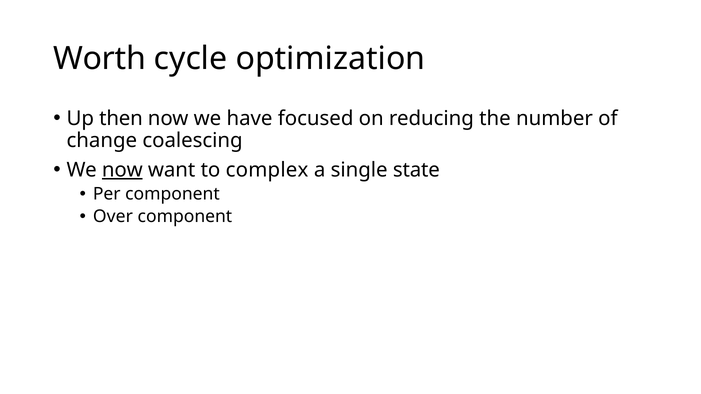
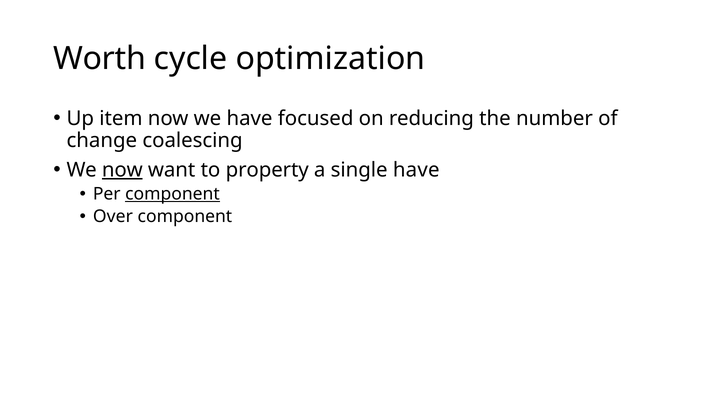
then: then -> item (121, 119)
complex: complex -> property (267, 170)
single state: state -> have (416, 170)
component underline: none -> present (172, 194)
